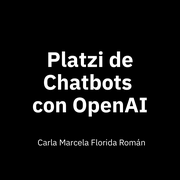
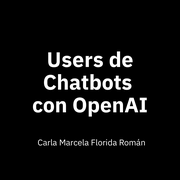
Platzi: Platzi -> Users (75, 60)
